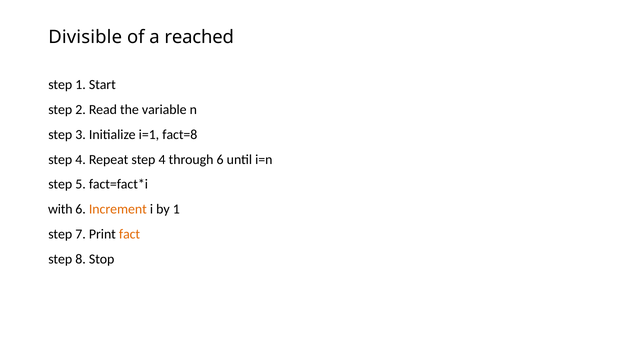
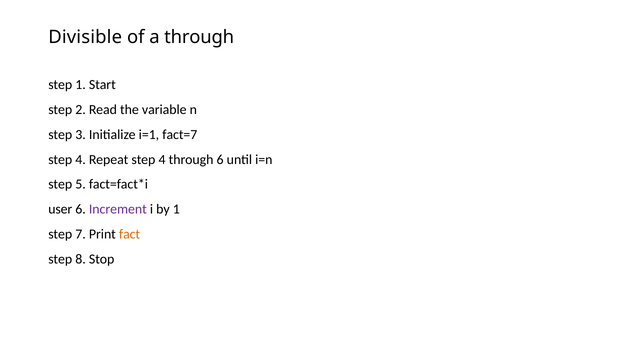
a reached: reached -> through (199, 37)
fact=8: fact=8 -> fact=7 (180, 135)
with: with -> user (60, 209)
Increment colour: orange -> purple (118, 209)
